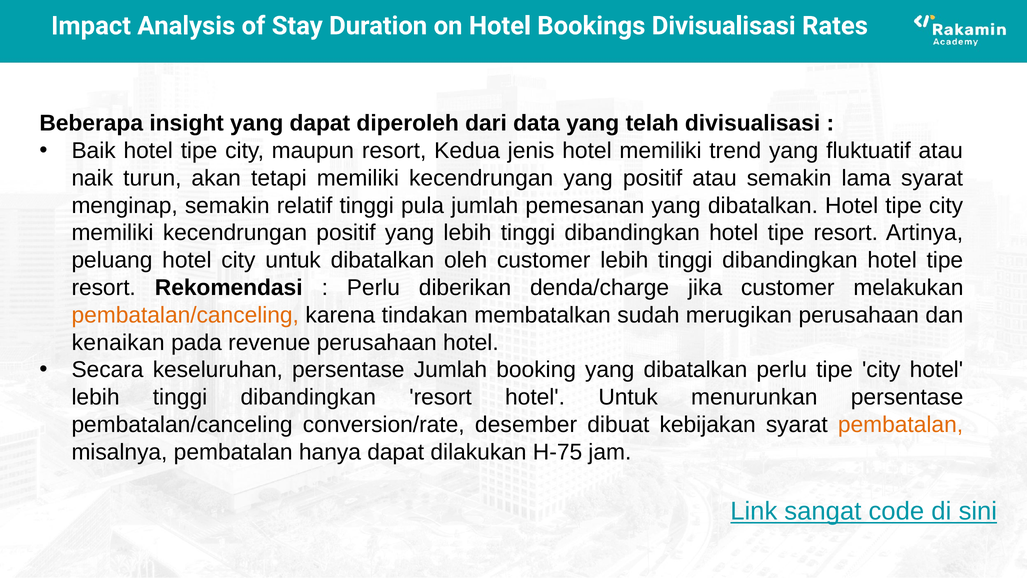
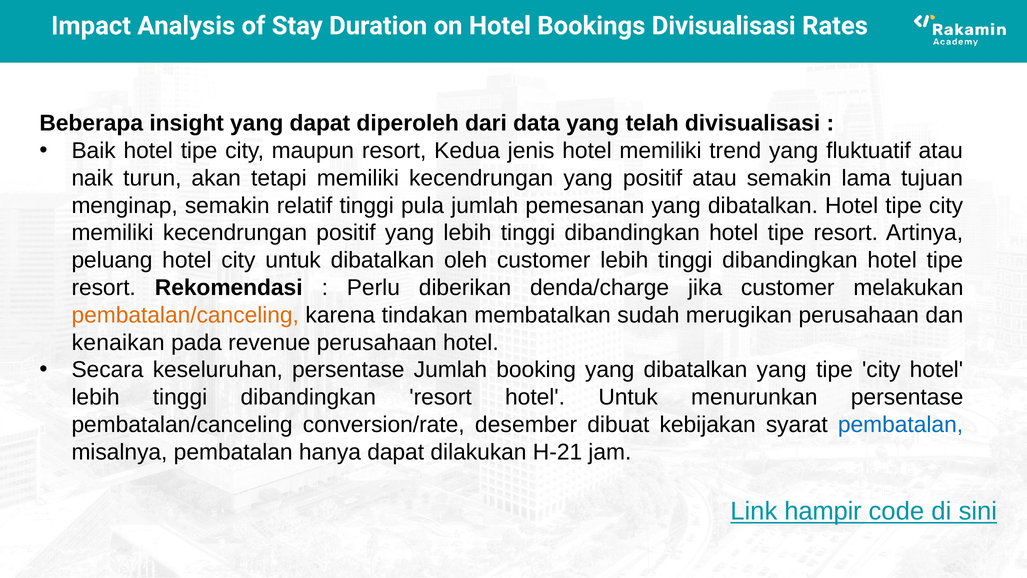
lama syarat: syarat -> tujuan (932, 178)
dibatalkan perlu: perlu -> yang (782, 370)
pembatalan colour: orange -> blue (901, 424)
H-75: H-75 -> H-21 (558, 452)
sangat: sangat -> hampir (823, 511)
